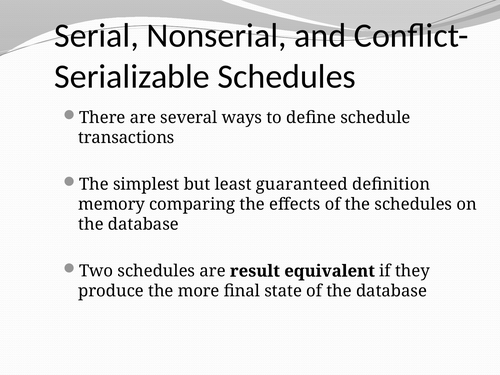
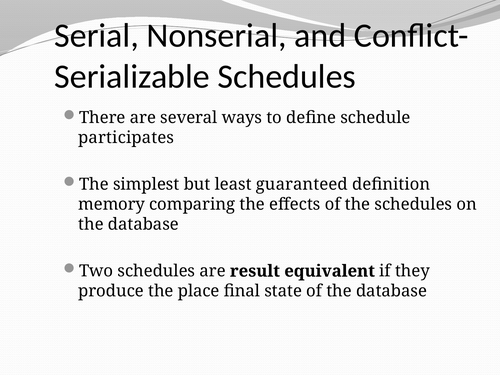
transactions: transactions -> participates (126, 138)
more: more -> place (199, 291)
